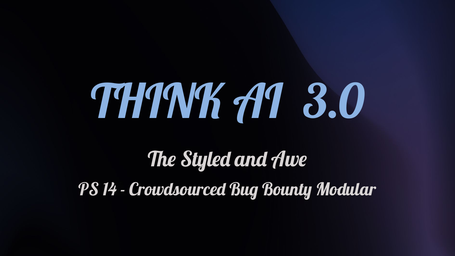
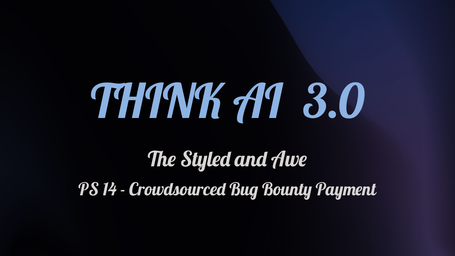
Modular: Modular -> Payment (346, 190)
